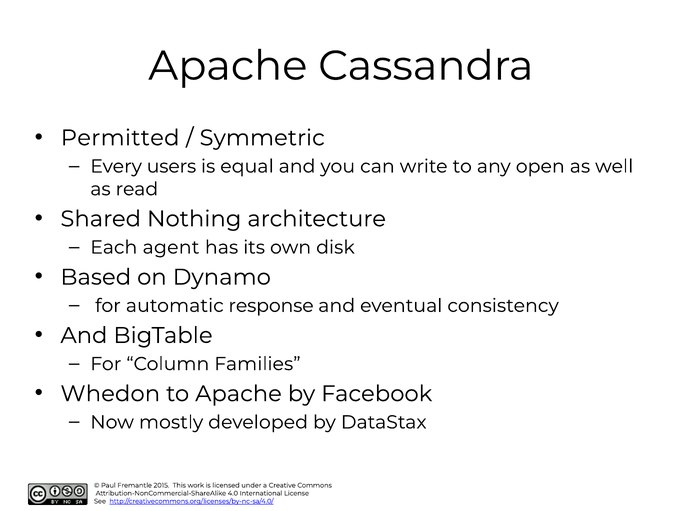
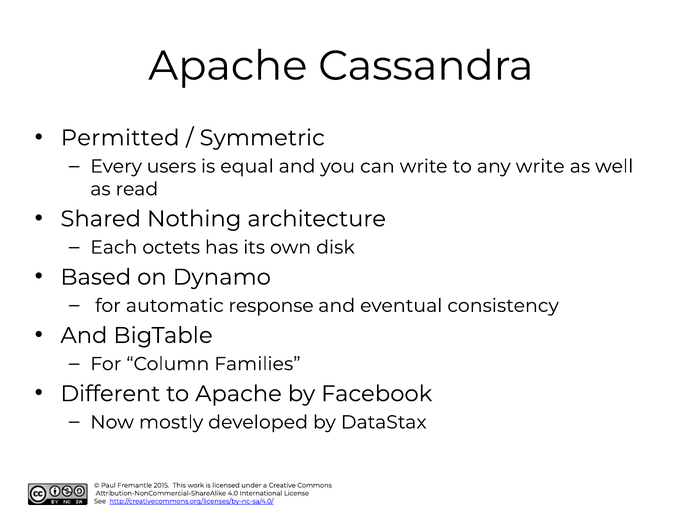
any open: open -> write (540, 167)
agent: agent -> octets (171, 248)
Whedon: Whedon -> Different (110, 394)
